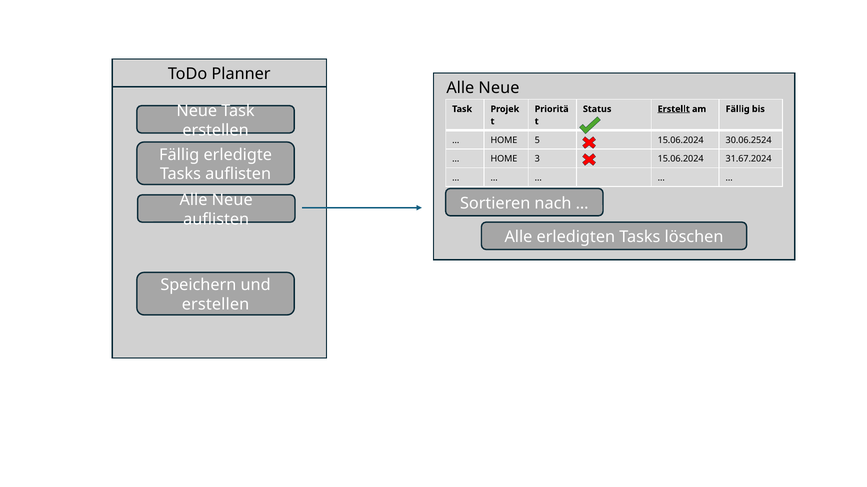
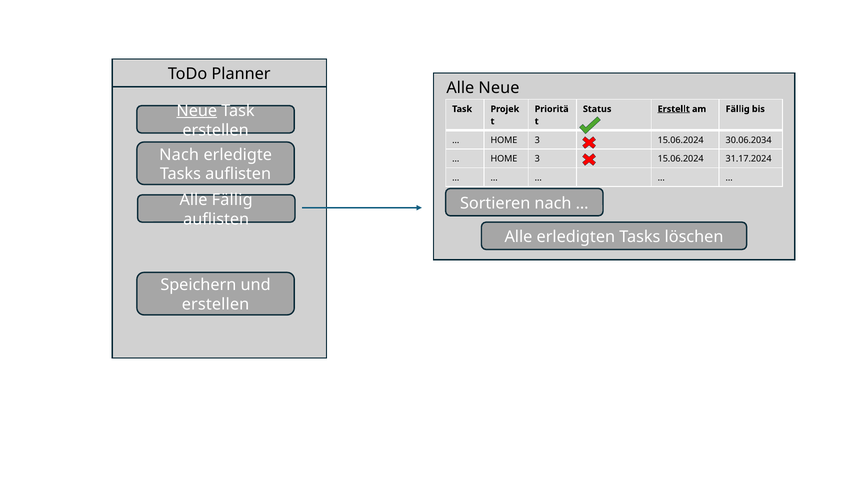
Neue underline: none -> present (197, 111)
5: 5 -> 3 (537, 140)
30.06.2524: 30.06.2524 -> 30.06.2034 (749, 140)
Fällig: Fällig -> Nach (179, 155)
31.67.2024: 31.67.2024 -> 31.17.2024 (749, 159)
Neue: Neue -> Fällig (232, 200)
